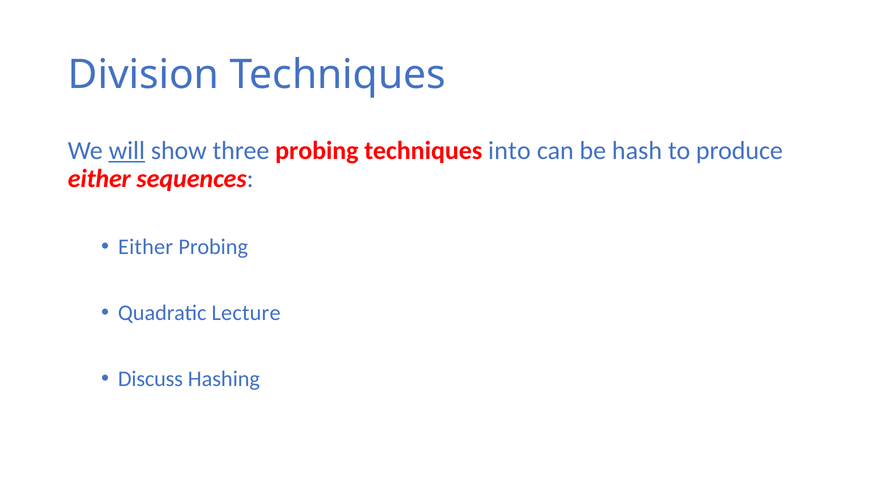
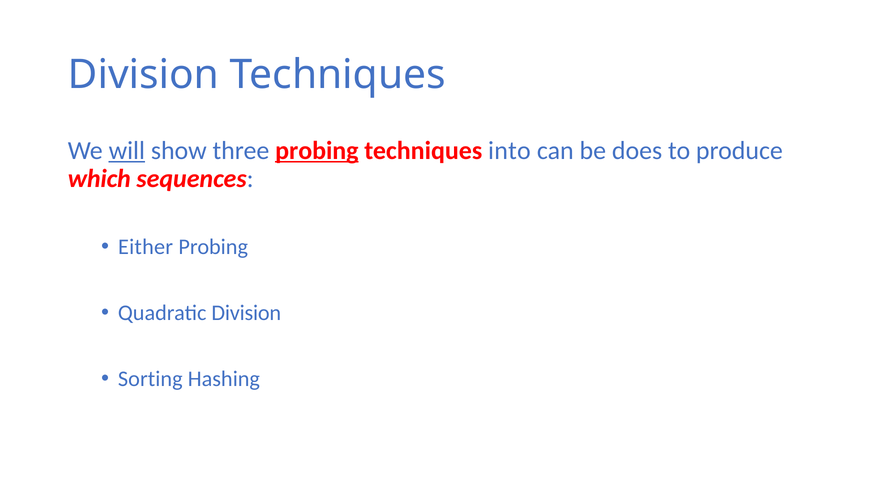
probing underline: none -> present (317, 150)
hash: hash -> does (637, 150)
either: either -> which (99, 179)
Quadratic Lecture: Lecture -> Division (246, 312)
Discuss: Discuss -> Sorting (150, 378)
